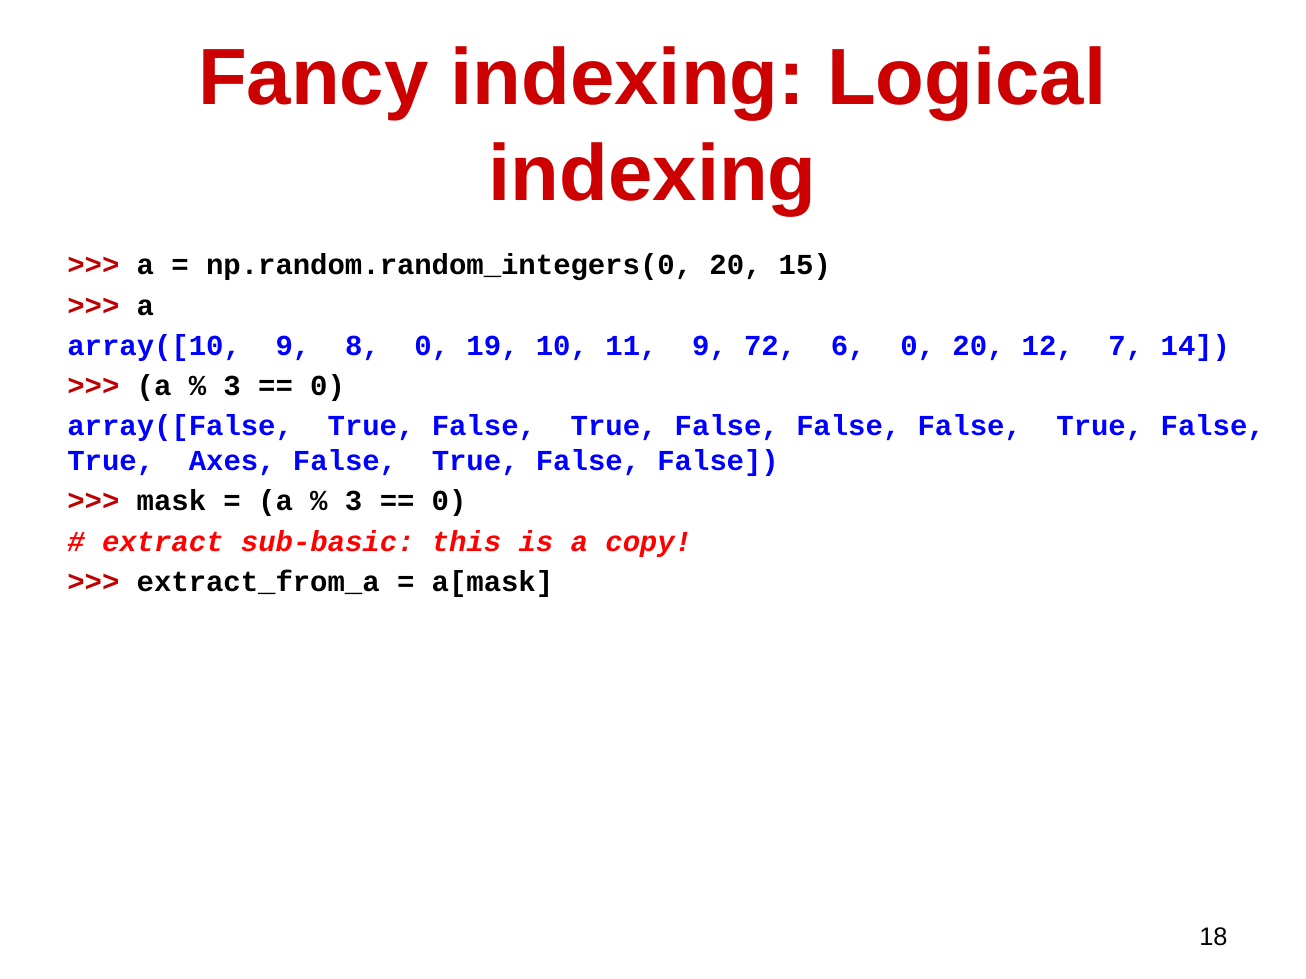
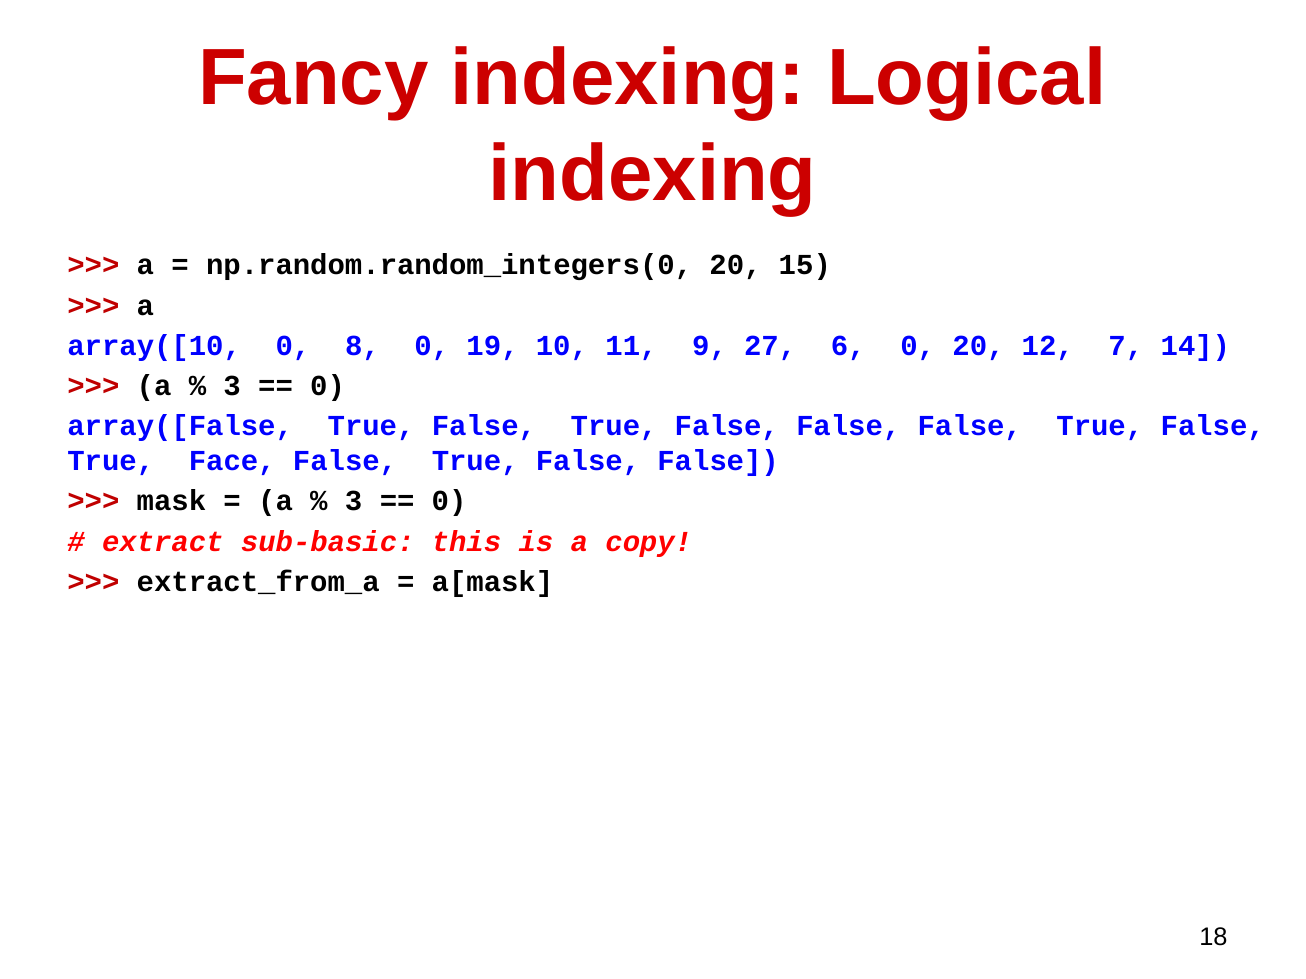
array([10 9: 9 -> 0 (293, 346)
72: 72 -> 27 (770, 346)
Axes: Axes -> Face (232, 461)
